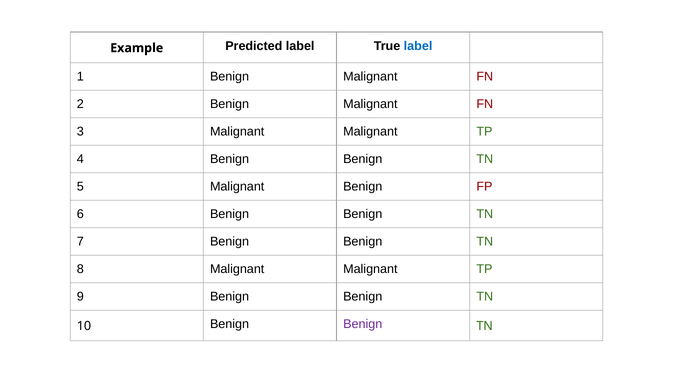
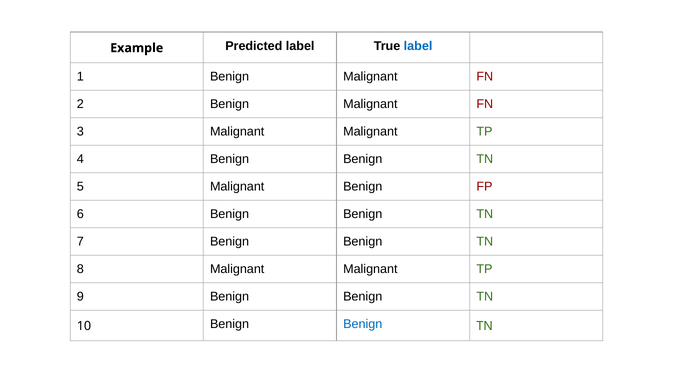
Benign colour: purple -> blue (363, 324)
